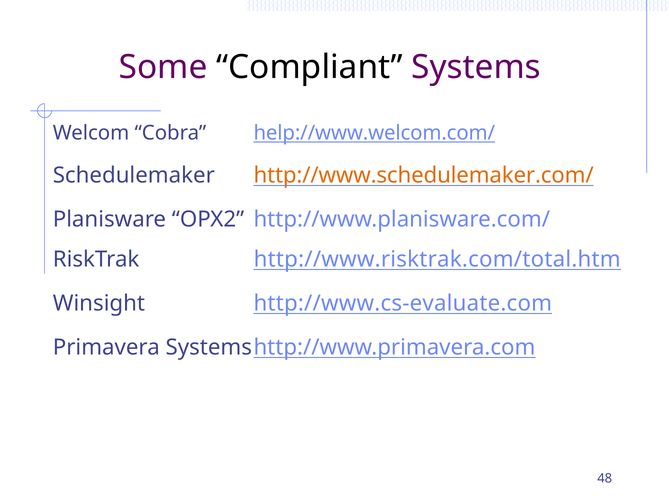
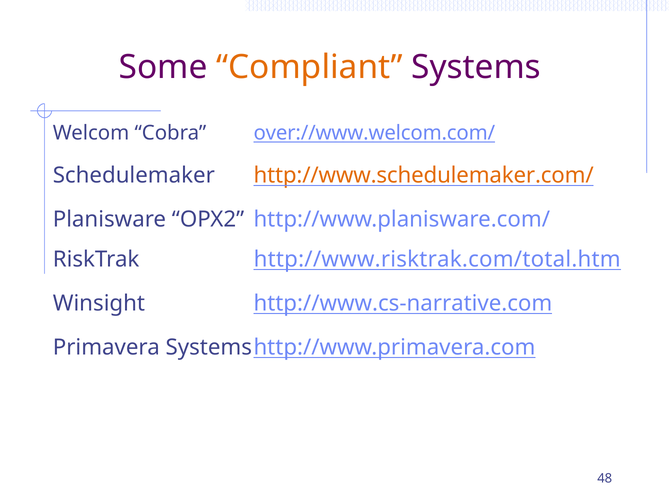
Compliant colour: black -> orange (309, 67)
help://www.welcom.com/: help://www.welcom.com/ -> over://www.welcom.com/ (374, 133)
http://www.cs-evaluate.com: http://www.cs-evaluate.com -> http://www.cs-narrative.com (403, 303)
